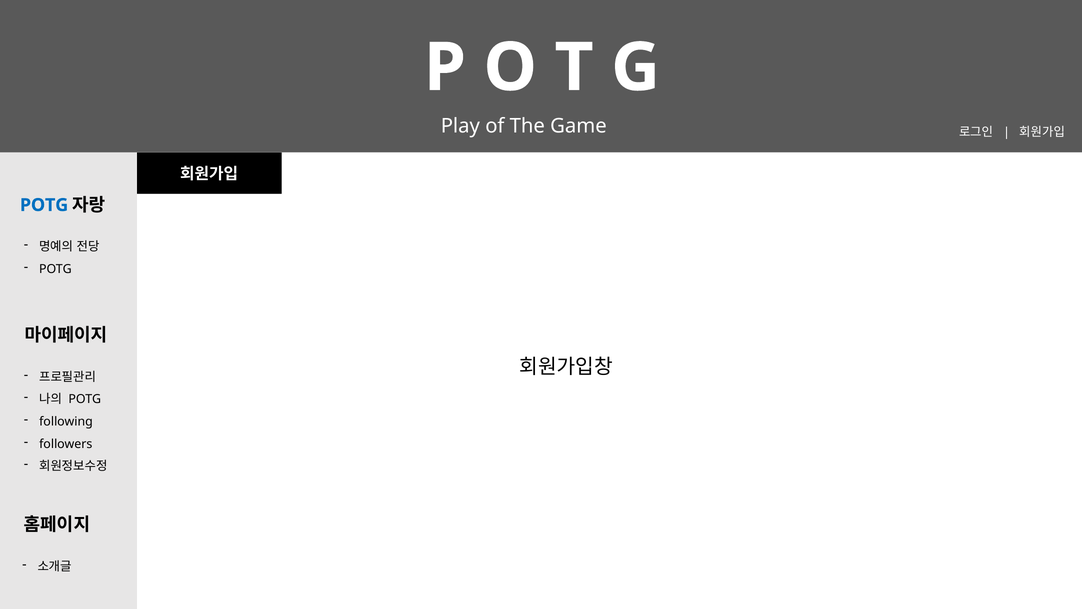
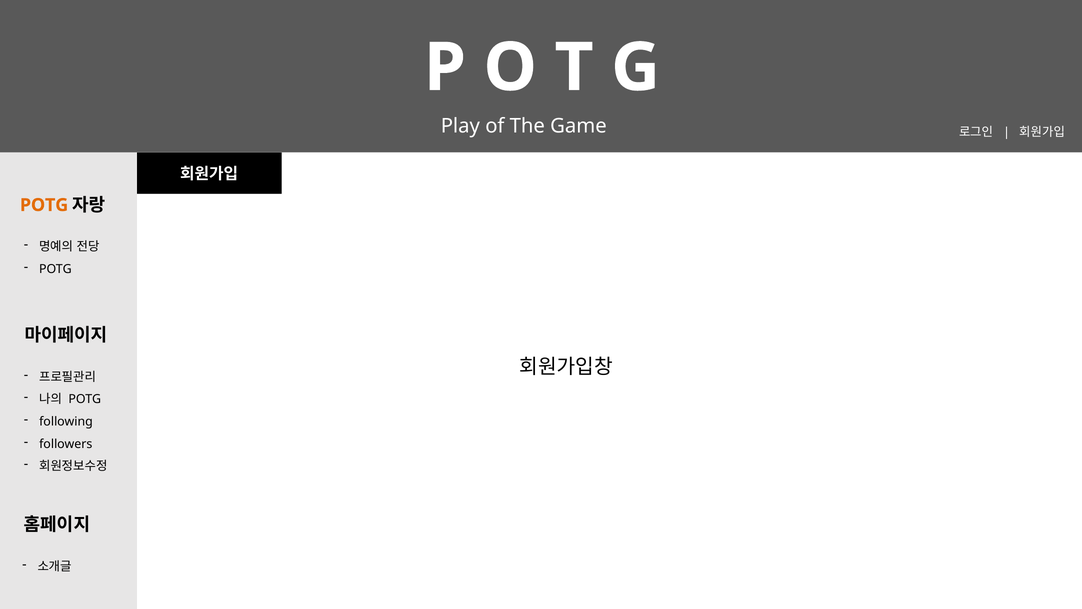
POTG colour: blue -> orange (44, 205)
